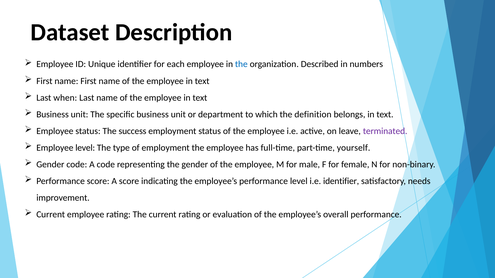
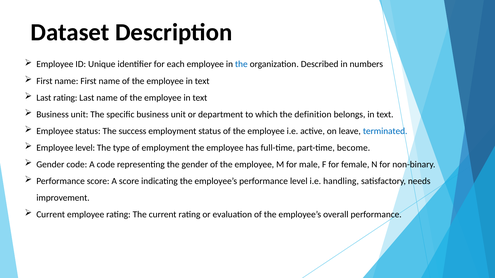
Last when: when -> rating (65, 98)
terminated colour: purple -> blue (385, 131)
yourself: yourself -> become (354, 148)
i.e identifier: identifier -> handling (341, 181)
